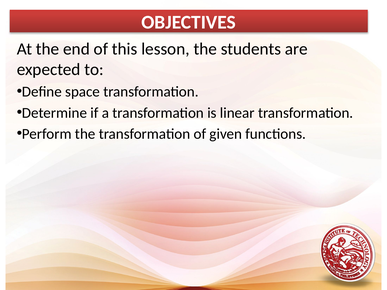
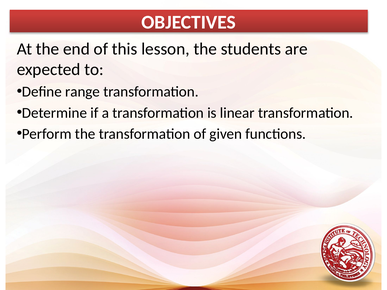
space: space -> range (83, 92)
